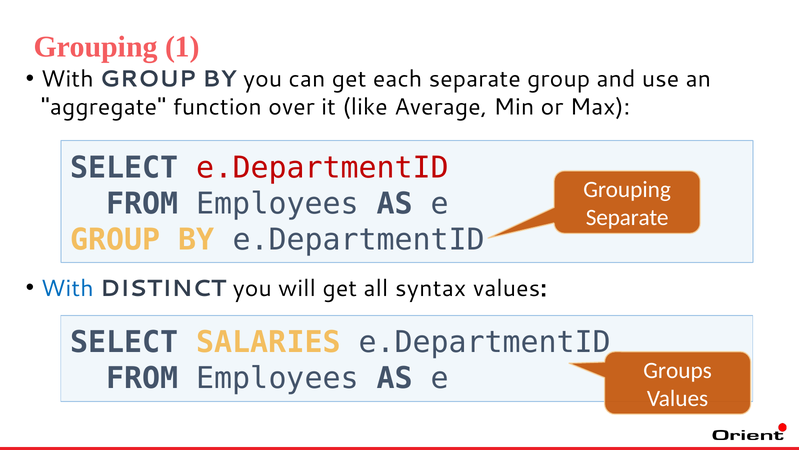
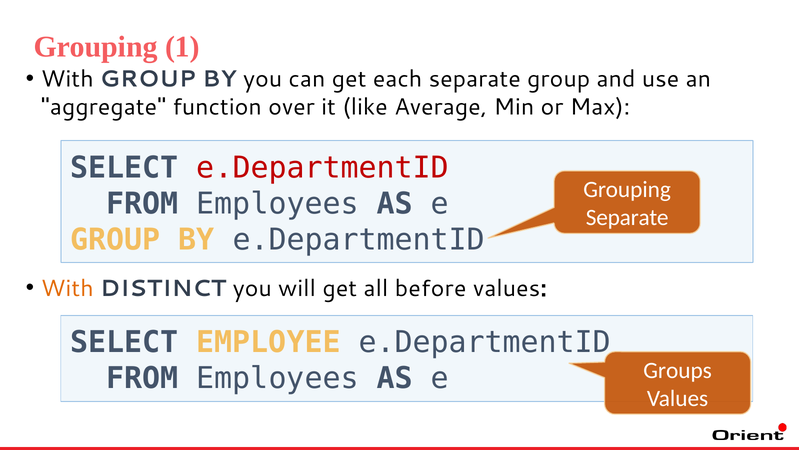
With colour: blue -> orange (67, 288)
syntax: syntax -> before (431, 288)
SALARIES: SALARIES -> EMPLOYEE (268, 342)
